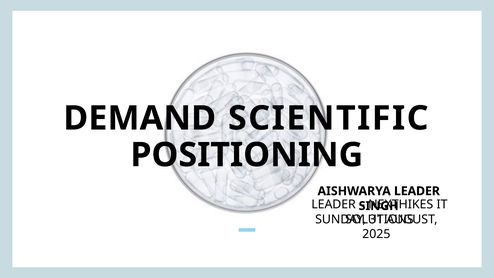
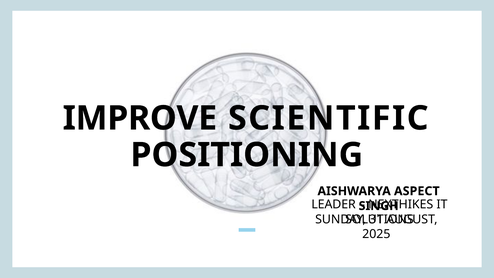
DEMAND: DEMAND -> IMPROVE (140, 118)
AISHWARYA LEADER: LEADER -> ASPECT (417, 191)
